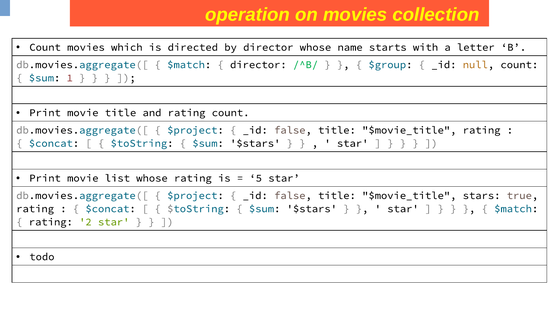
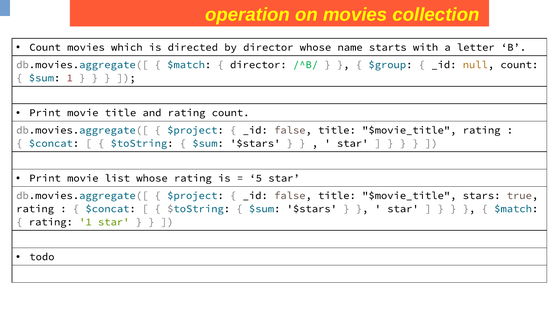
rating 2: 2 -> 1 (85, 222)
